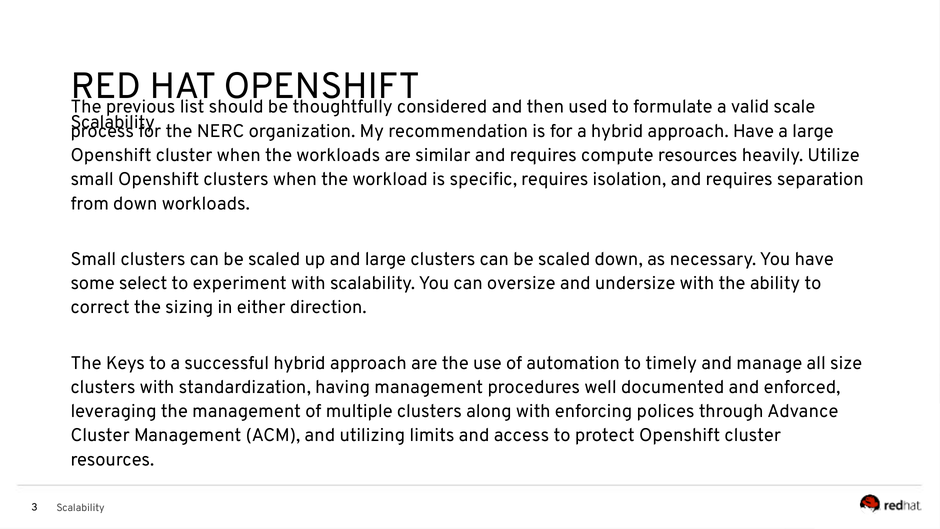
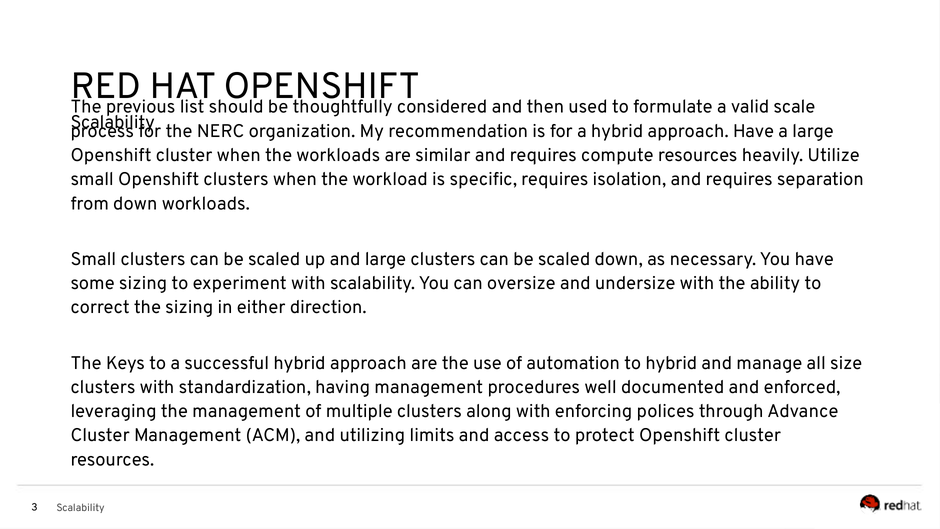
some select: select -> sizing (143, 283)
to timely: timely -> hybrid (671, 363)
